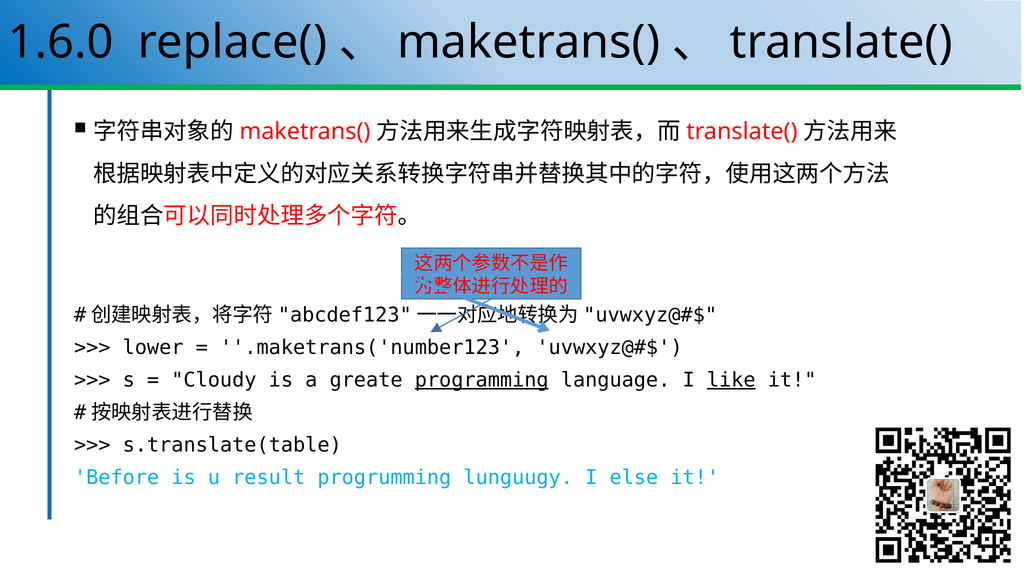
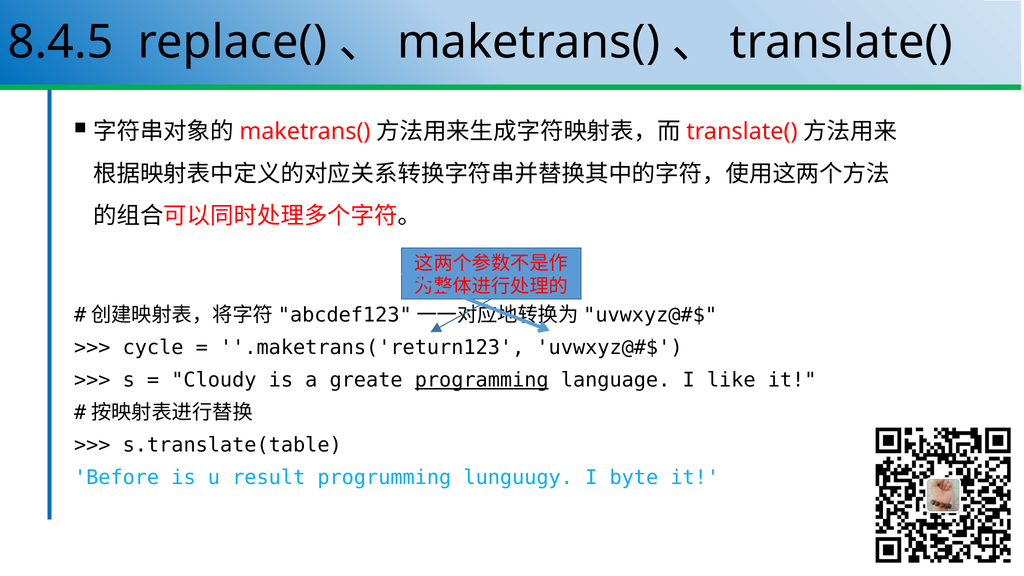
1.6.0: 1.6.0 -> 8.4.5 (61, 42)
lower: lower -> cycle (153, 348)
.maketrans('number123: .maketrans('number123 -> .maketrans('return123 (372, 348)
like underline: present -> none (731, 380)
else: else -> byte (634, 478)
